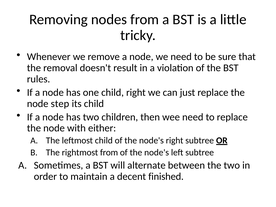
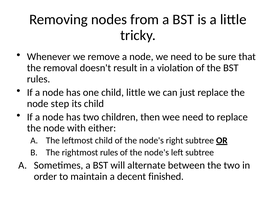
child right: right -> little (136, 92)
rightmost from: from -> rules (109, 152)
